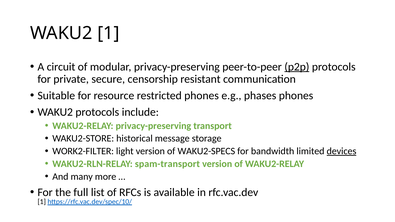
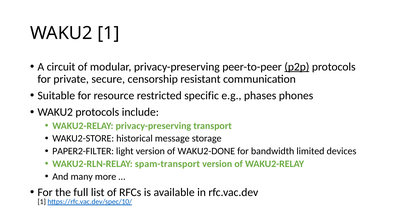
restricted phones: phones -> specific (202, 96)
WORK2-FILTER: WORK2-FILTER -> PAPER2-FILTER (83, 151)
WAKU2-SPECS: WAKU2-SPECS -> WAKU2-DONE (206, 151)
devices underline: present -> none (342, 151)
